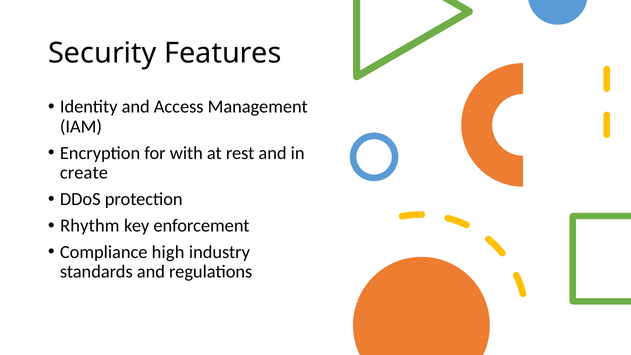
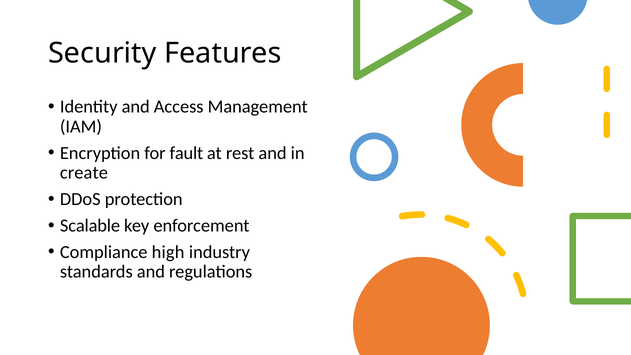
with: with -> fault (186, 153)
Rhythm: Rhythm -> Scalable (90, 226)
